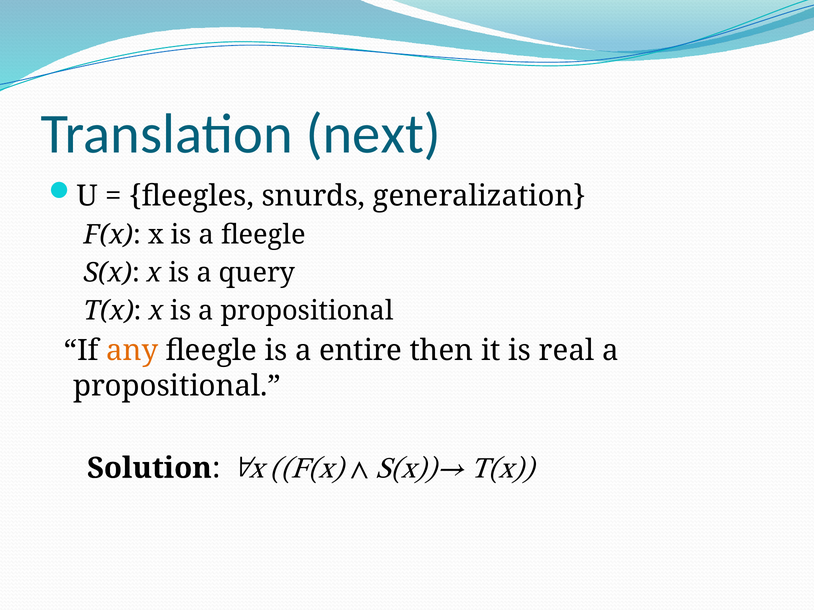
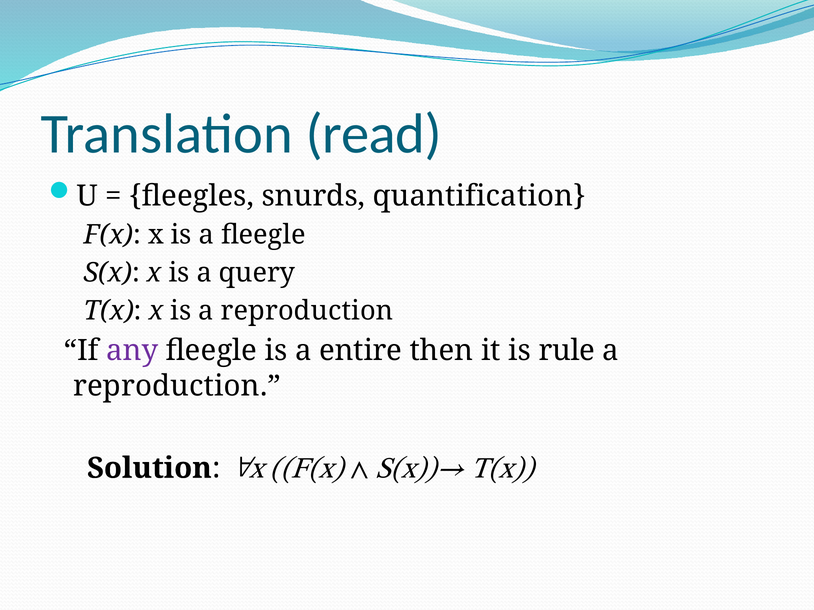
next: next -> read (374, 134)
generalization: generalization -> quantification (479, 196)
is a propositional: propositional -> reproduction (307, 311)
any colour: orange -> purple (132, 351)
real: real -> rule (567, 351)
propositional: propositional -> reproduction (177, 386)
